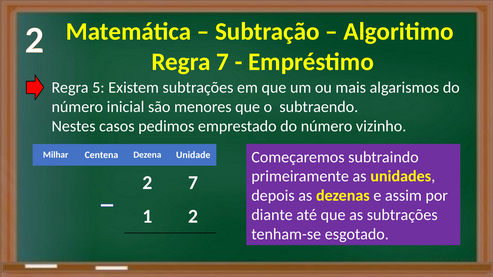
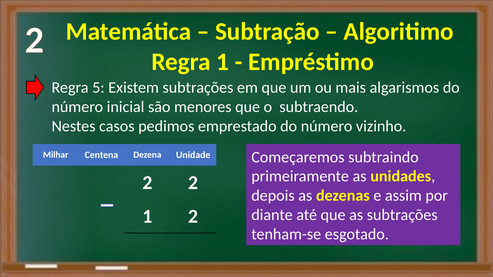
Regra 7: 7 -> 1 (223, 62)
2 7: 7 -> 2 (193, 183)
